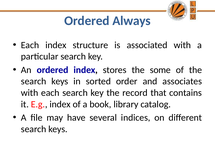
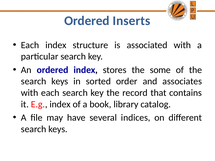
Always: Always -> Inserts (131, 21)
